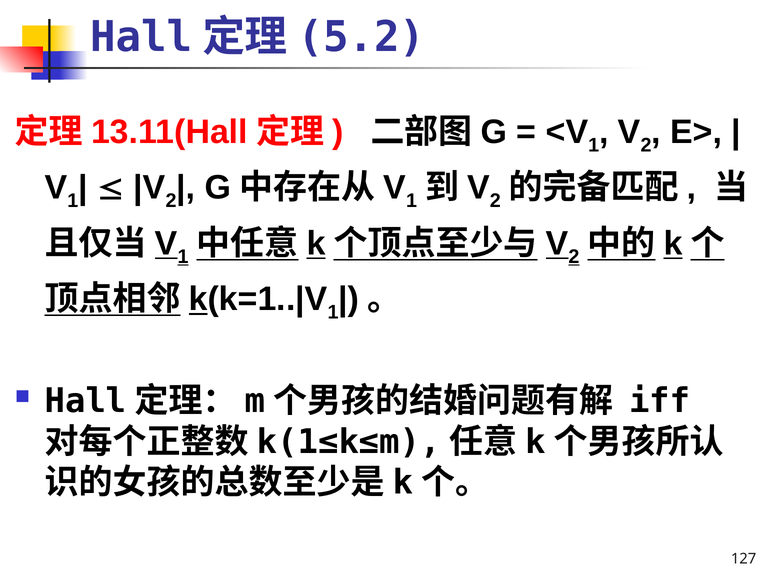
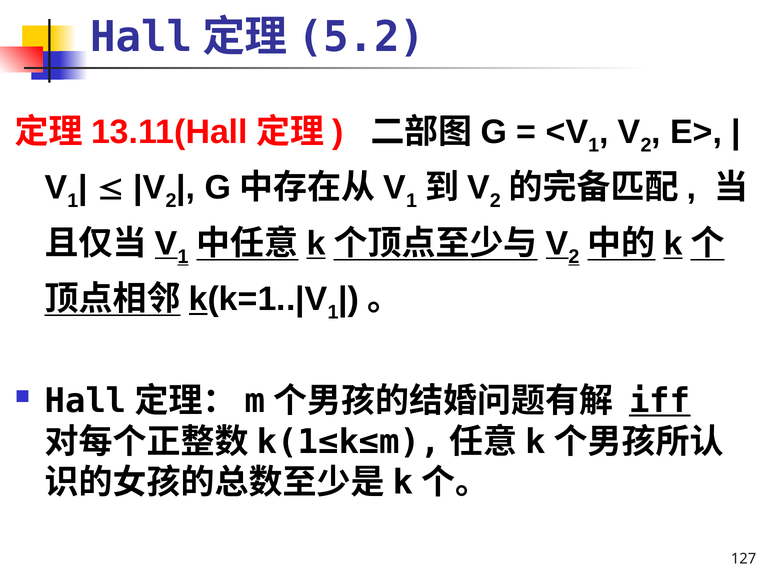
iff underline: none -> present (660, 401)
